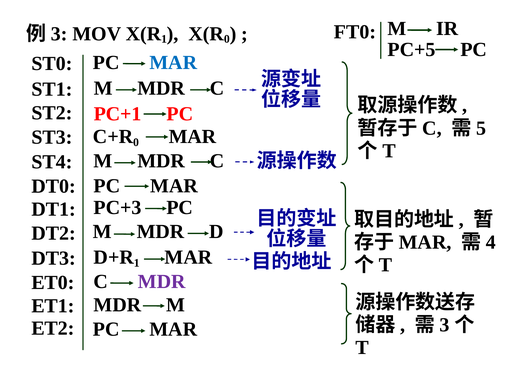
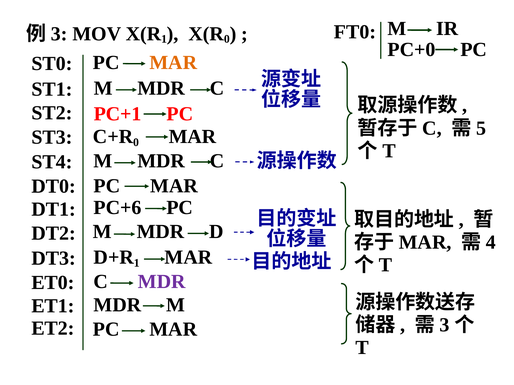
PC+5: PC+5 -> PC+0 (411, 50)
MAR colour: blue -> orange (173, 63)
PC+3: PC+3 -> PC+6 (118, 208)
